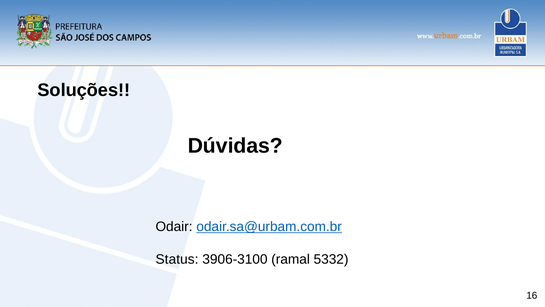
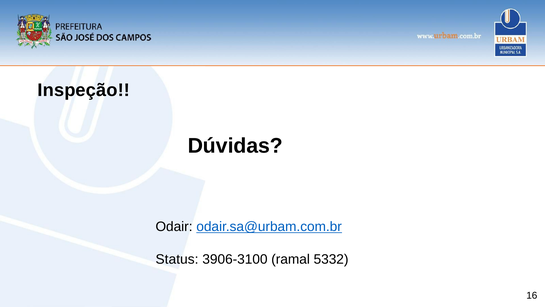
Soluções: Soluções -> Inspeção (84, 90)
